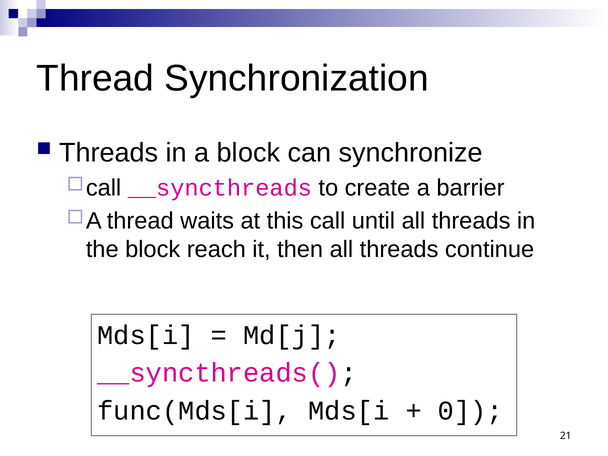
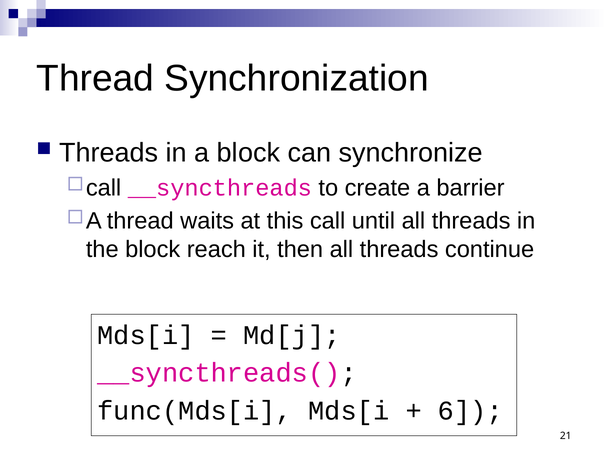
0: 0 -> 6 (470, 411)
